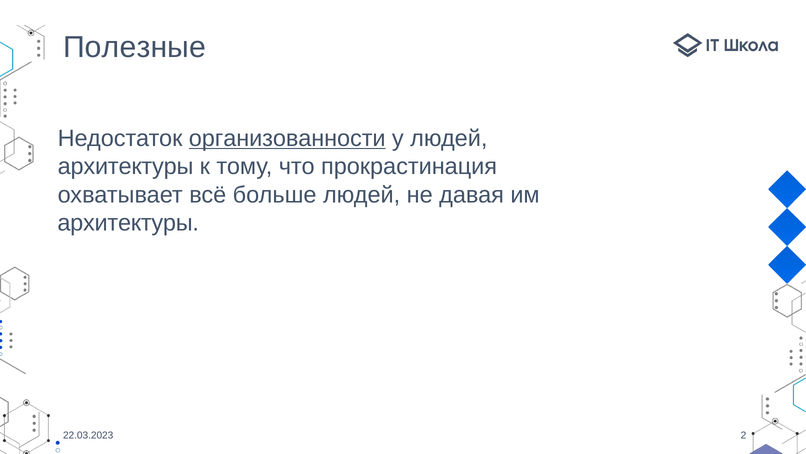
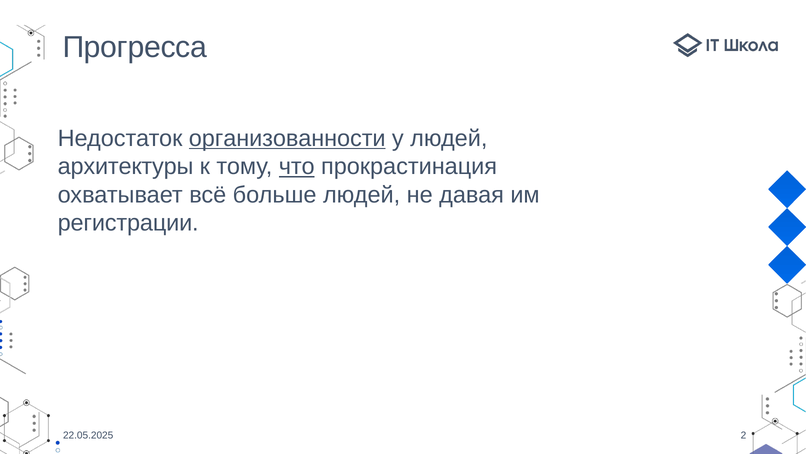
Полезные: Полезные -> Прогресса (135, 47)
что underline: none -> present (297, 166)
архитектуры: архитектуры -> регистрации (128, 223)
22.03.2023: 22.03.2023 -> 22.05.2025 (88, 435)
